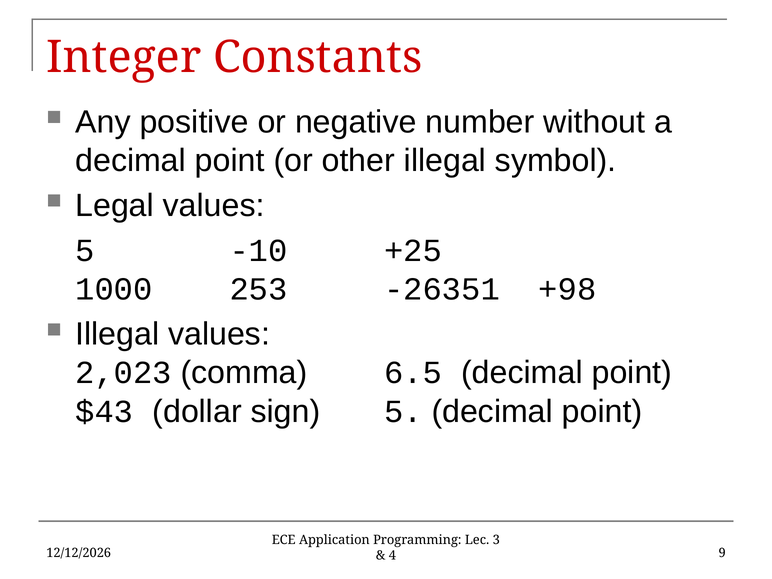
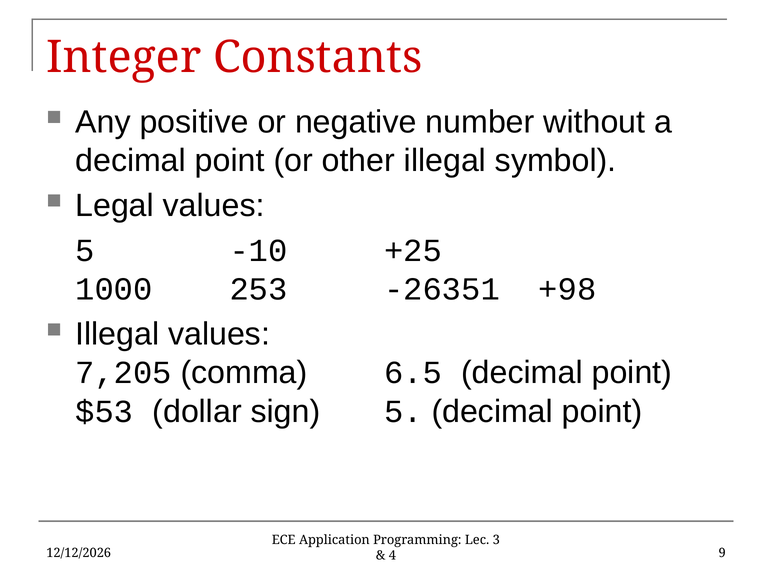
2,023: 2,023 -> 7,205 (124, 373)
$43: $43 -> $53 (104, 411)
